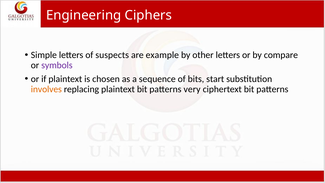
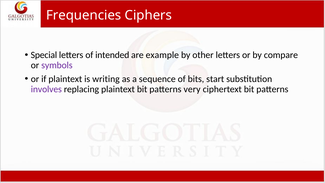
Engineering: Engineering -> Frequencies (84, 15)
Simple: Simple -> Special (44, 55)
suspects: suspects -> intended (112, 55)
chosen: chosen -> writing (106, 79)
involves colour: orange -> purple (46, 89)
